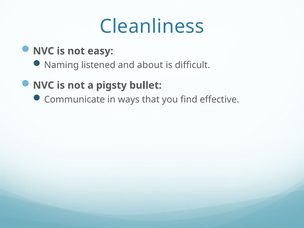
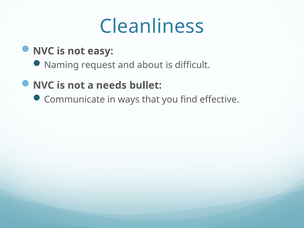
listened: listened -> request (98, 65)
pigsty: pigsty -> needs (111, 85)
